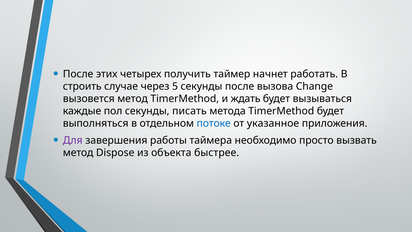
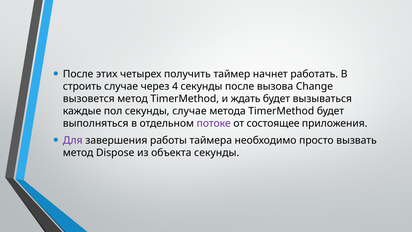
5: 5 -> 4 (175, 86)
секунды писать: писать -> случае (189, 111)
потоке colour: blue -> purple (214, 123)
указанное: указанное -> состоящее (273, 123)
объекта быстрее: быстрее -> секунды (217, 153)
